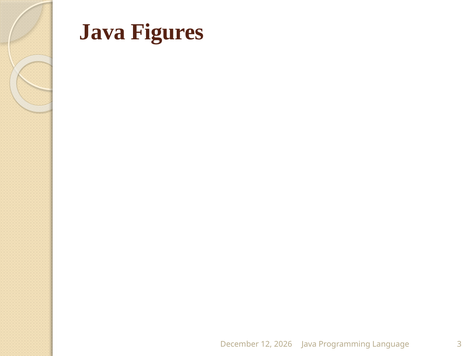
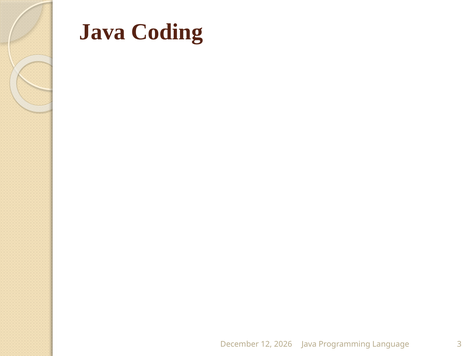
Figures: Figures -> Coding (167, 32)
